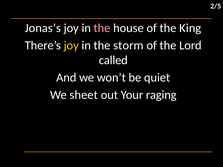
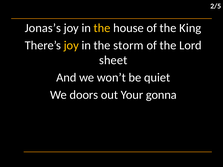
the colour: pink -> yellow (102, 28)
called: called -> sheet (113, 60)
sheet: sheet -> doors (84, 95)
raging: raging -> gonna (161, 95)
